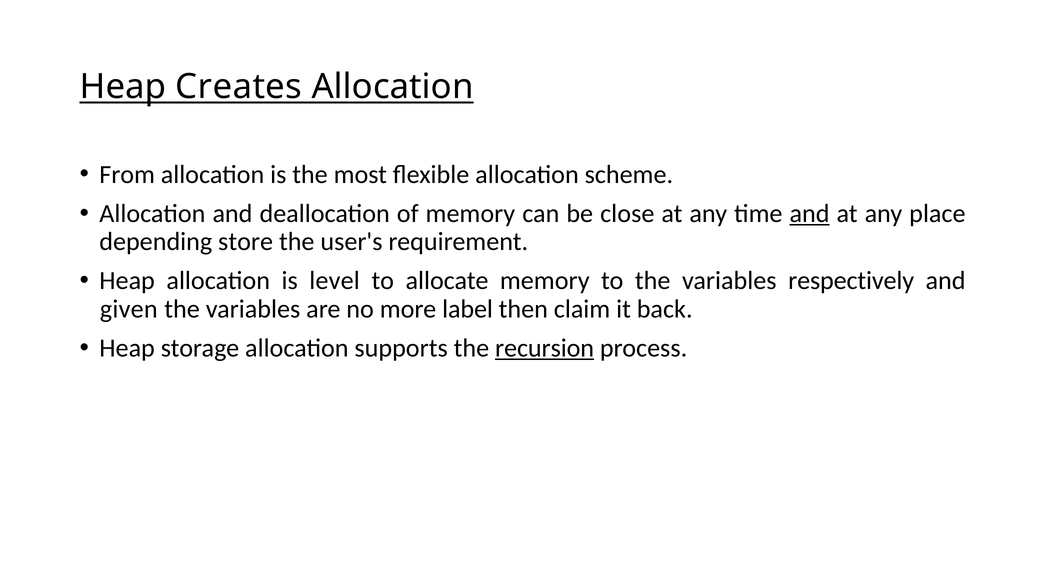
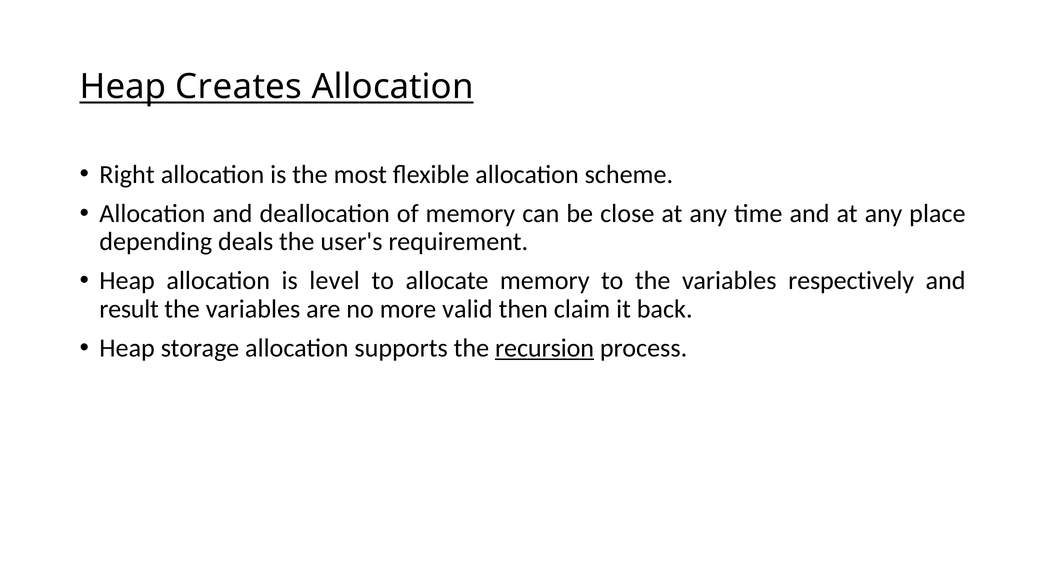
From: From -> Right (127, 175)
and underline: present -> none (810, 214)
store: store -> deals (246, 242)
given: given -> result (129, 309)
label: label -> valid (467, 309)
